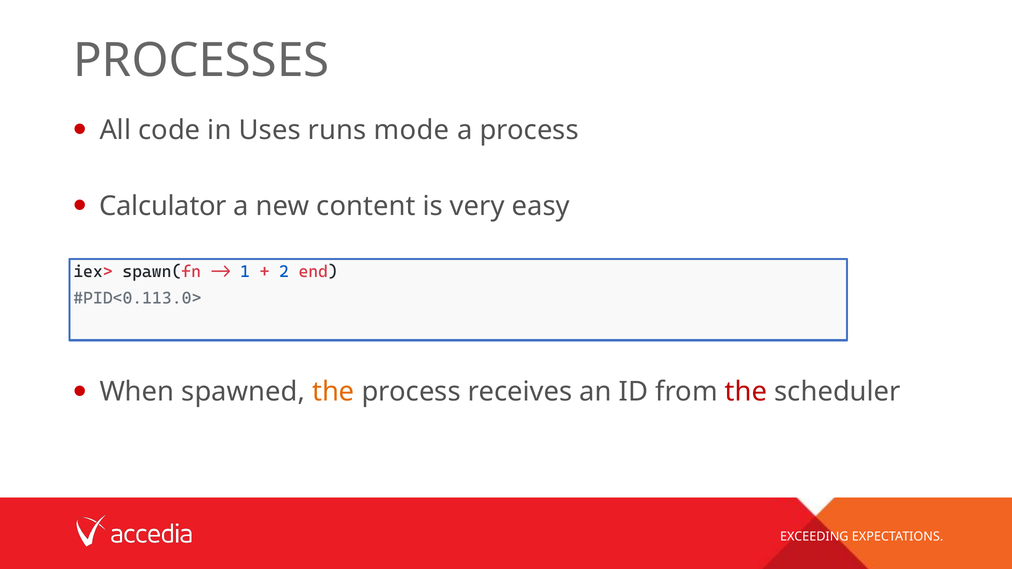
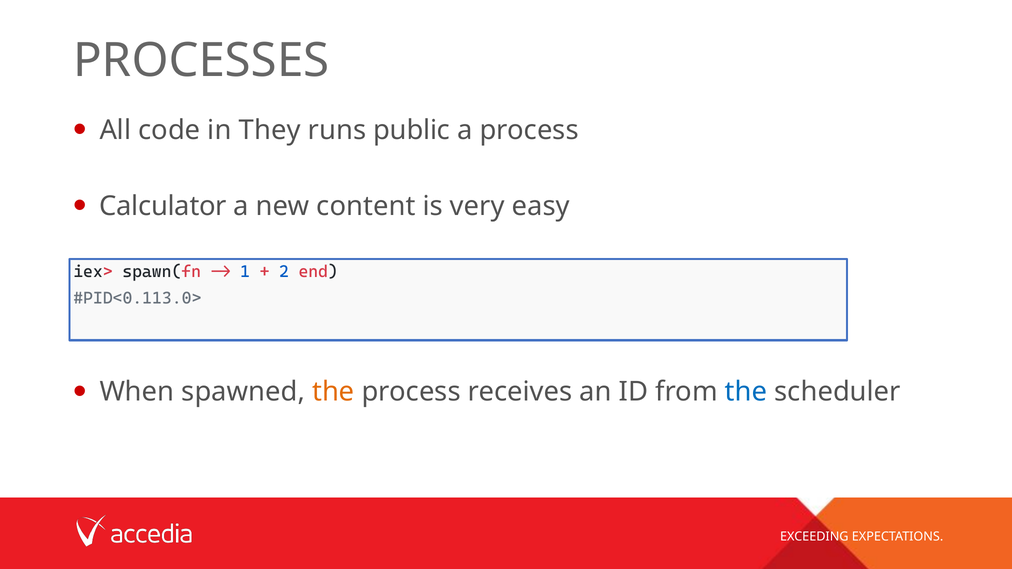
Uses: Uses -> They (270, 130)
mode: mode -> public (412, 130)
the colour: red -> blue (746, 392)
